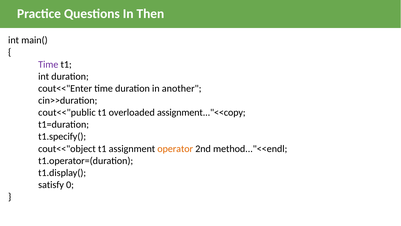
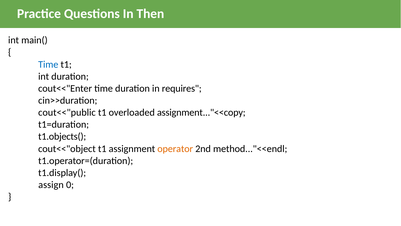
Time colour: purple -> blue (48, 64)
another: another -> requires (182, 88)
t1.specify(: t1.specify( -> t1.objects( (62, 136)
satisfy: satisfy -> assign (51, 185)
